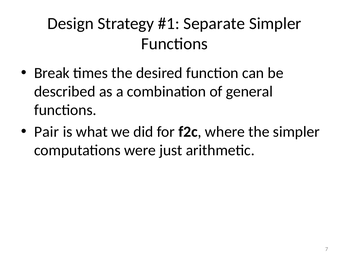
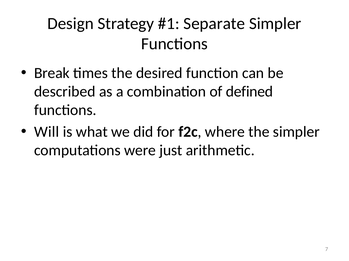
general: general -> defined (249, 92)
Pair: Pair -> Will (47, 132)
